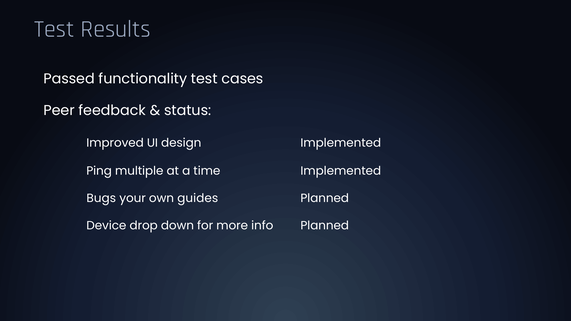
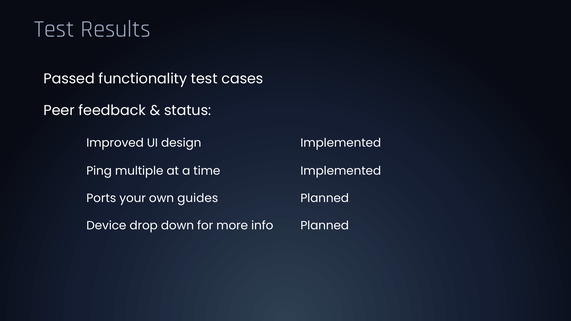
Bugs: Bugs -> Ports (101, 198)
